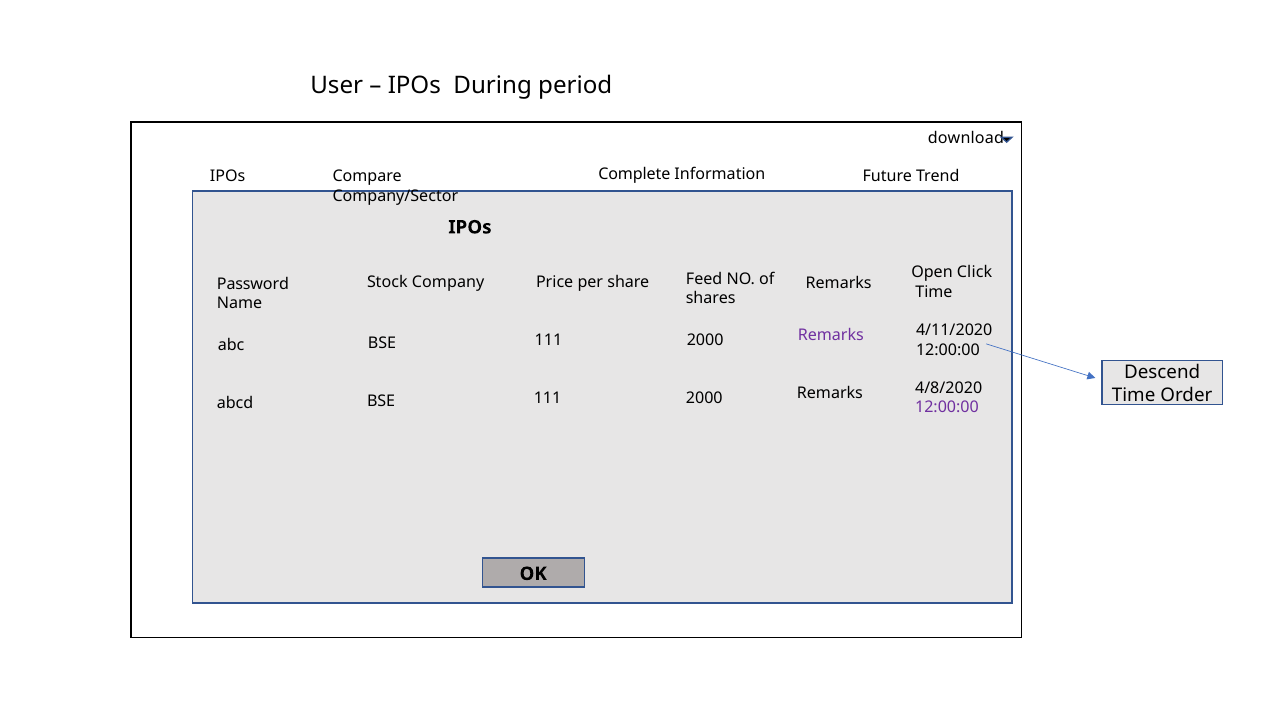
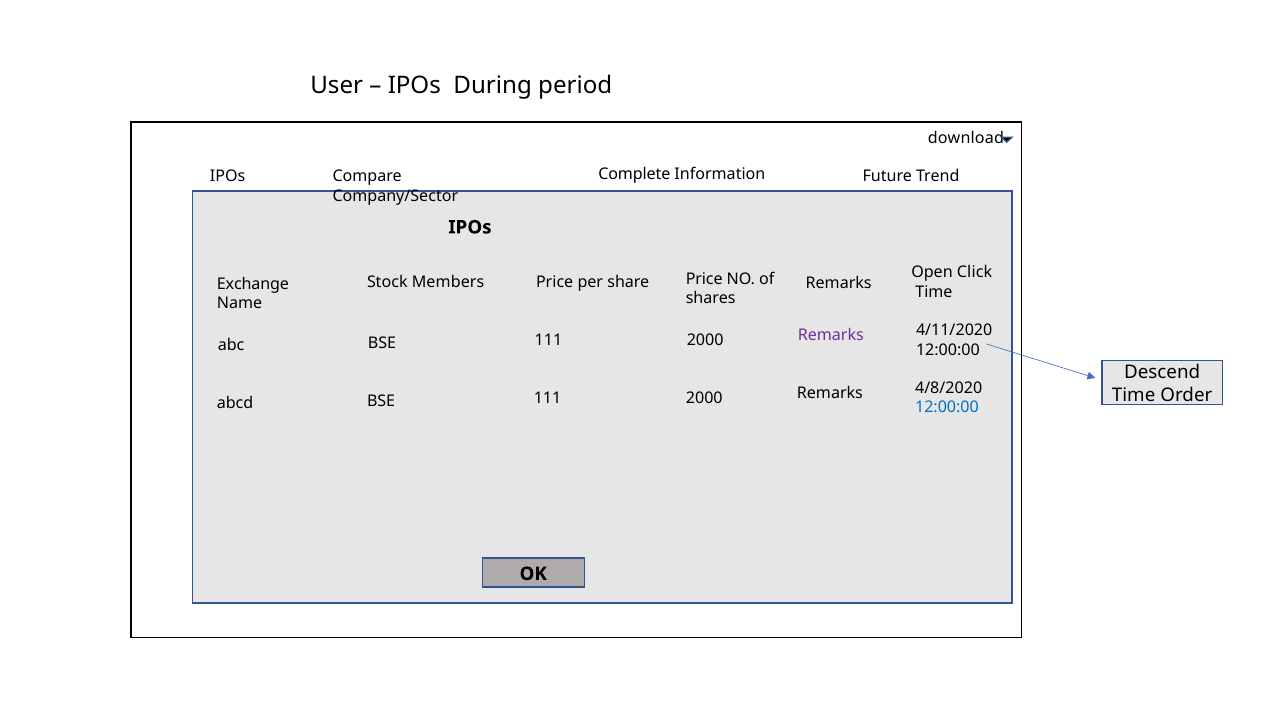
Company: Company -> Members (448, 283)
share Feed: Feed -> Price (704, 280)
Password: Password -> Exchange (253, 284)
12:00:00 colour: purple -> blue (947, 408)
